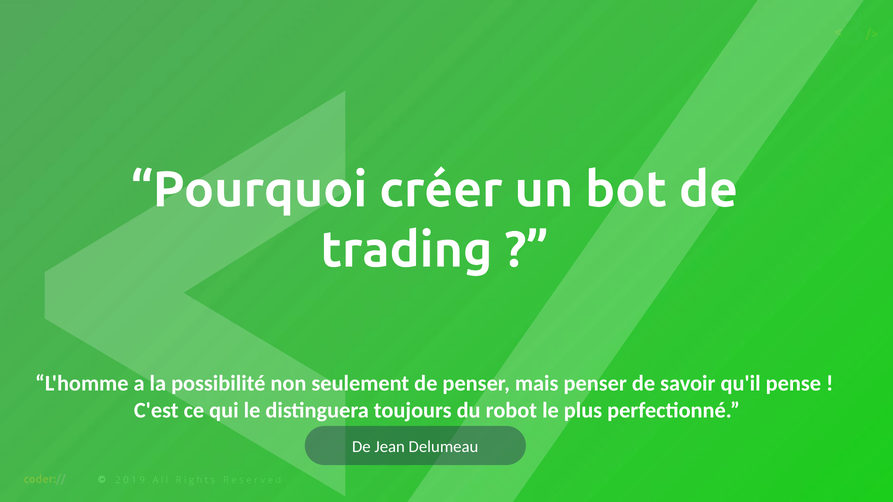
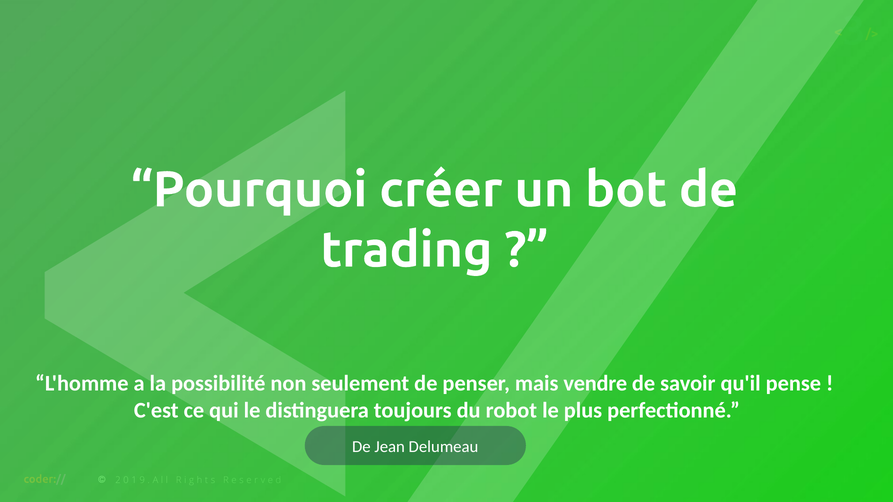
mais penser: penser -> vendre (595, 384)
